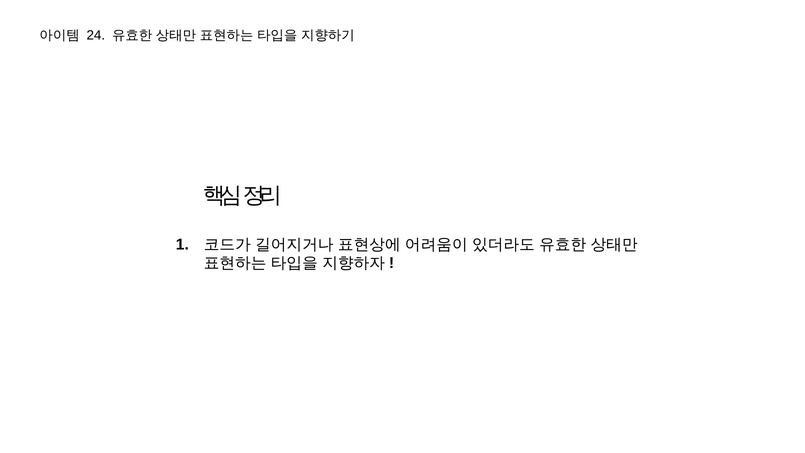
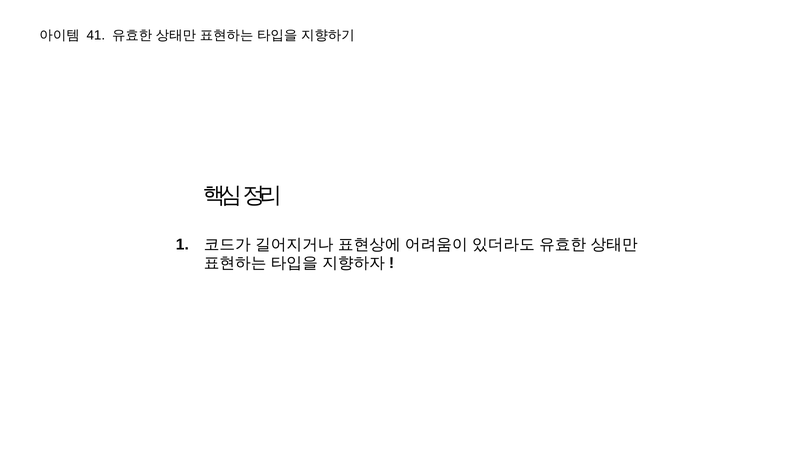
24: 24 -> 41 (96, 35)
